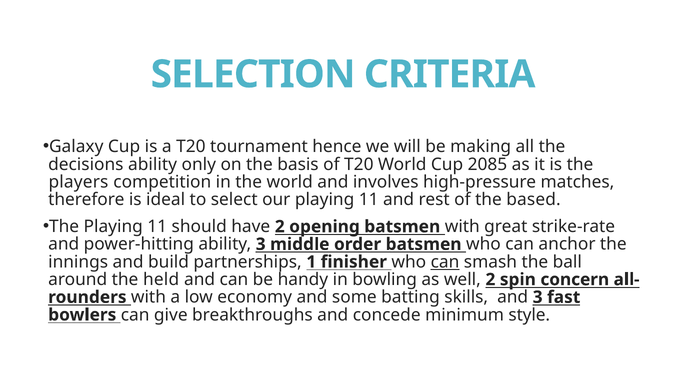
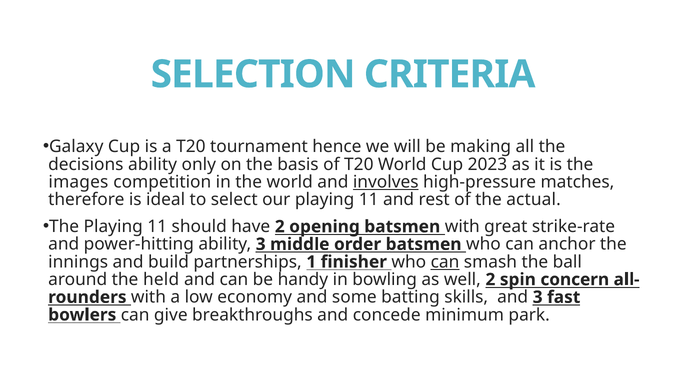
2085: 2085 -> 2023 (487, 164)
players: players -> images (78, 182)
involves underline: none -> present (386, 182)
based: based -> actual (534, 200)
style: style -> park (529, 315)
